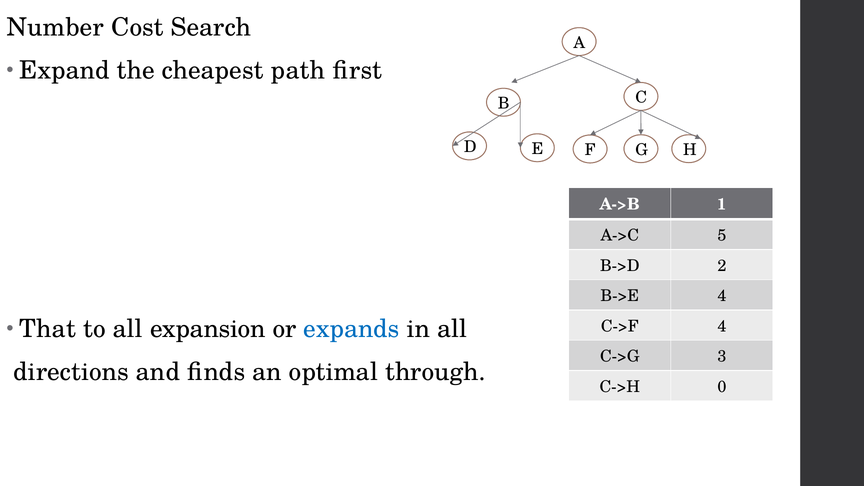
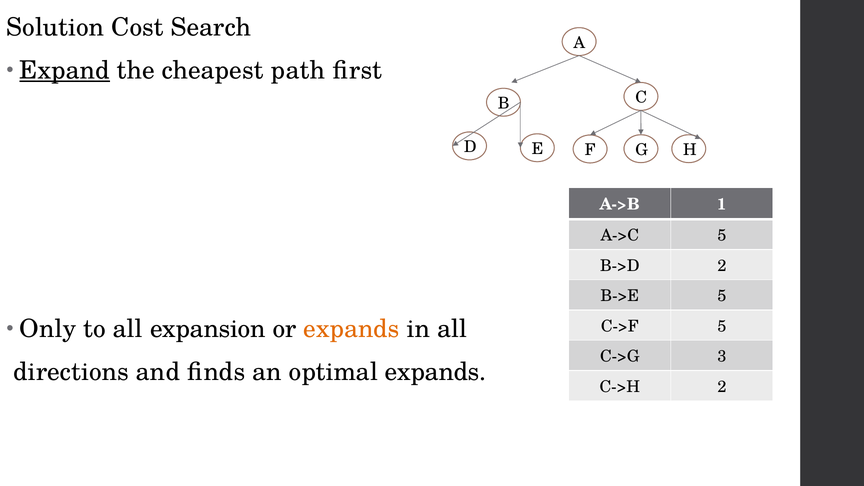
Number: Number -> Solution (55, 27)
Expand underline: none -> present (65, 70)
B->E 4: 4 -> 5 (722, 296)
That: That -> Only (48, 329)
expands colour: blue -> orange (352, 329)
C->F 4: 4 -> 5 (722, 326)
optimal through: through -> expands (436, 372)
C->H 0: 0 -> 2 (722, 387)
